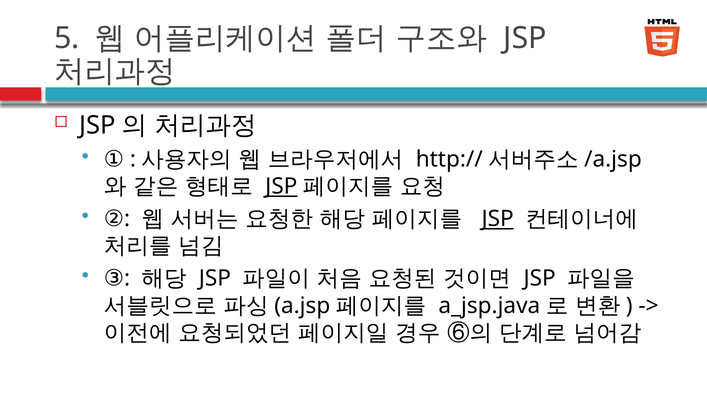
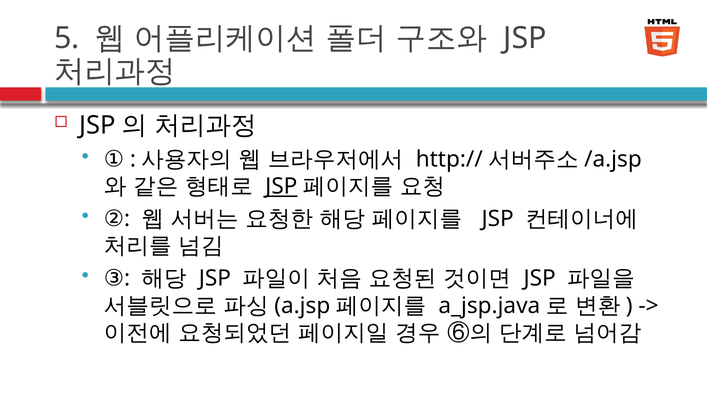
JSP underline: present -> none (498, 219)
